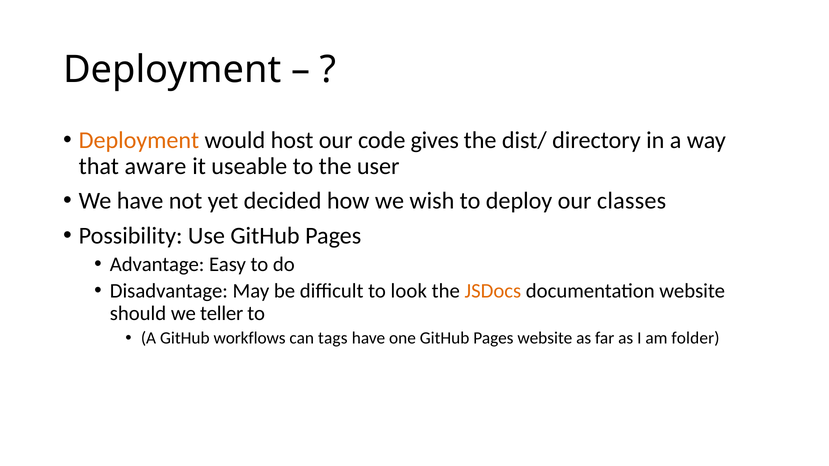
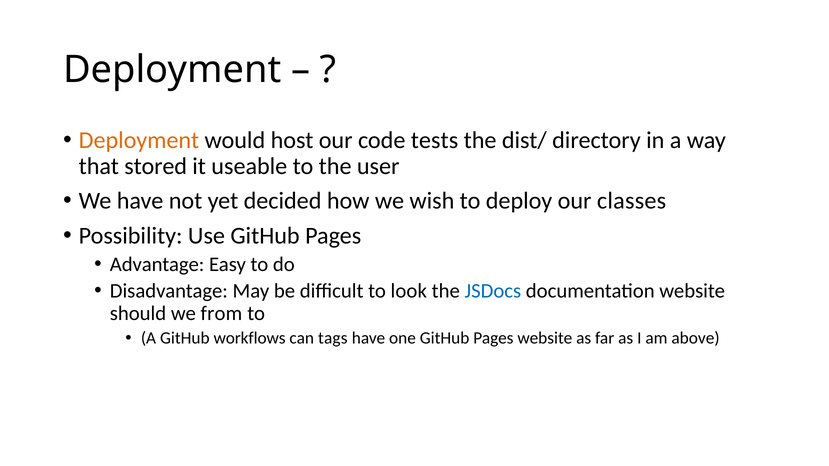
gives: gives -> tests (435, 140)
aware: aware -> stored (156, 166)
JSDocs colour: orange -> blue (493, 291)
teller: teller -> from (221, 313)
folder: folder -> above (696, 338)
